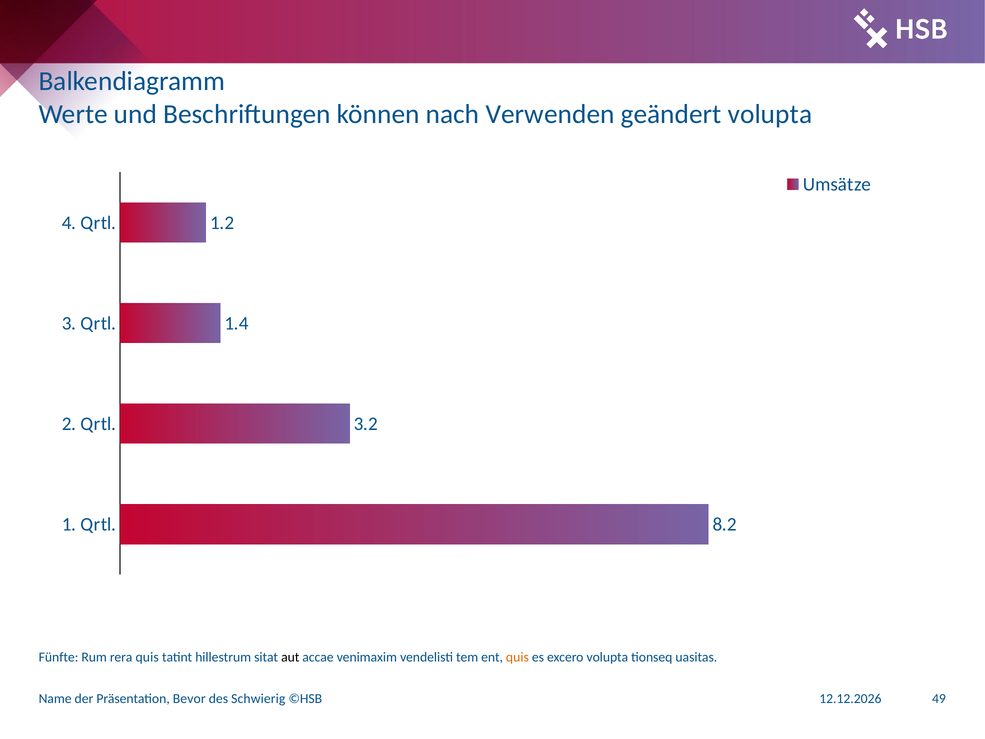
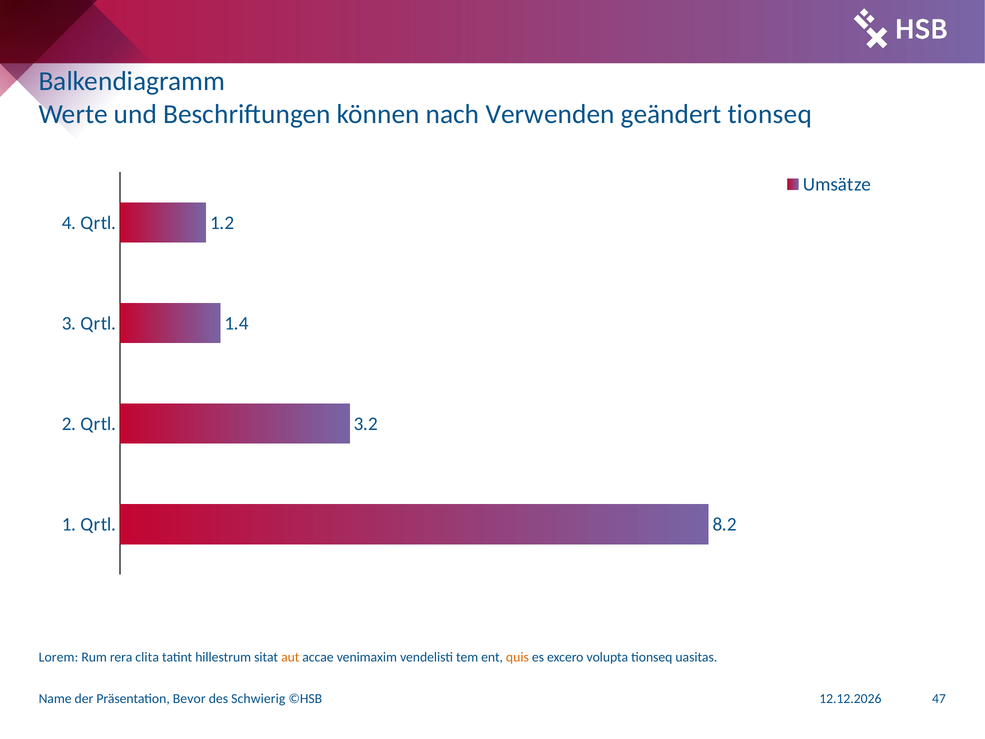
geändert volupta: volupta -> tionseq (770, 114)
Fünfte: Fünfte -> Lorem (58, 657)
rera quis: quis -> clita (147, 657)
aut colour: black -> orange (290, 657)
49: 49 -> 47 (939, 699)
